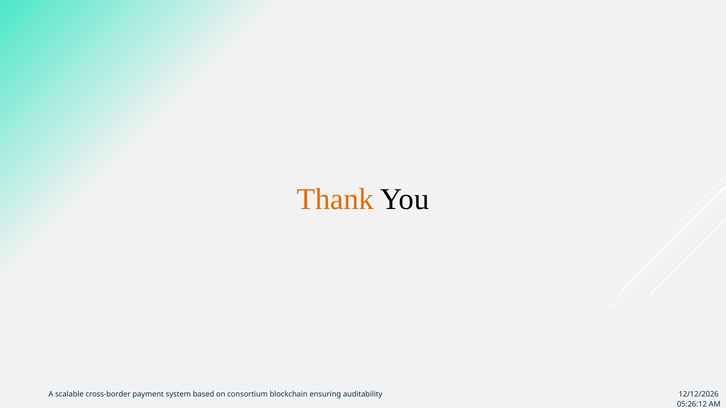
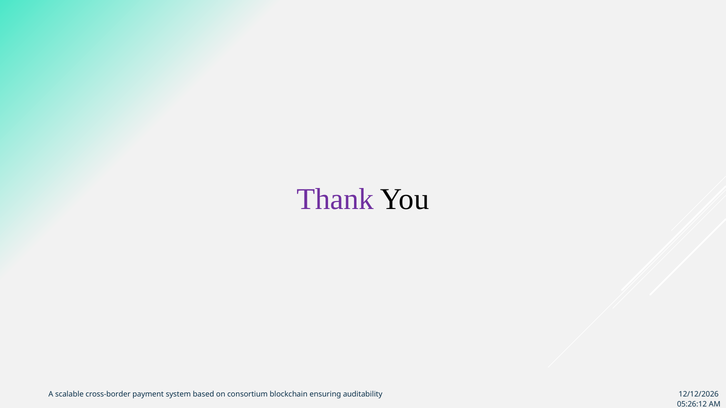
Thank colour: orange -> purple (335, 200)
